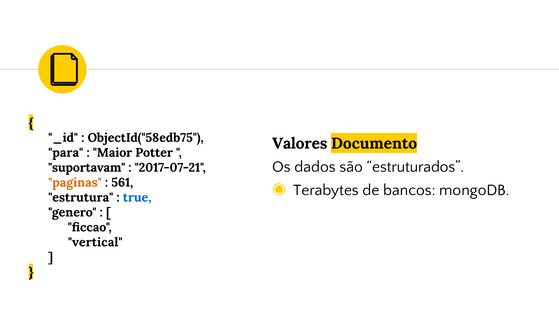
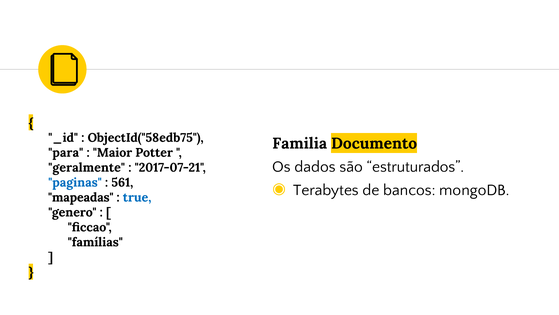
Valores: Valores -> Familia (300, 143)
suportavam: suportavam -> geralmente (87, 167)
paginas colour: orange -> blue (75, 182)
estrutura: estrutura -> mapeadas (81, 197)
vertical: vertical -> famílias (95, 242)
